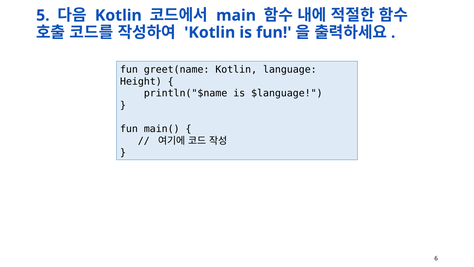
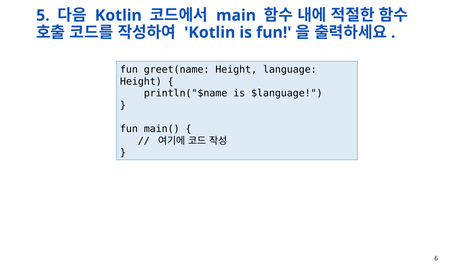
greet(name Kotlin: Kotlin -> Height (236, 70)
